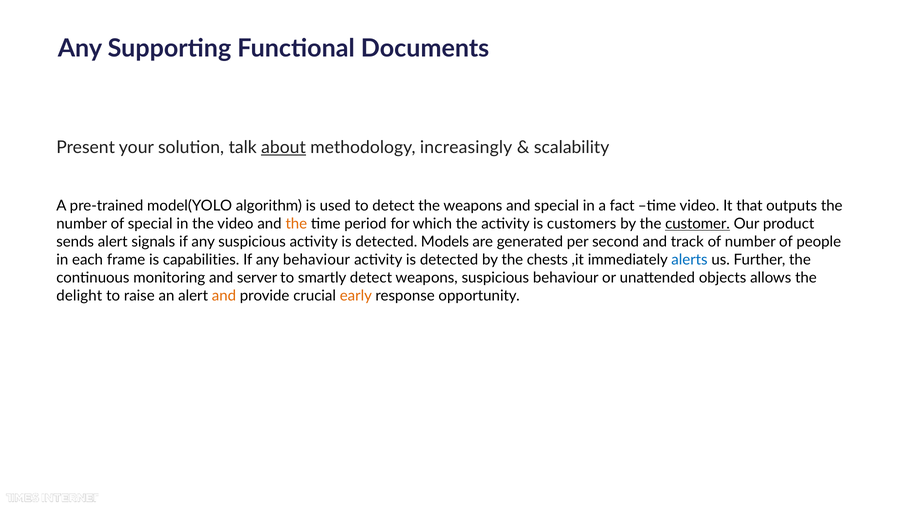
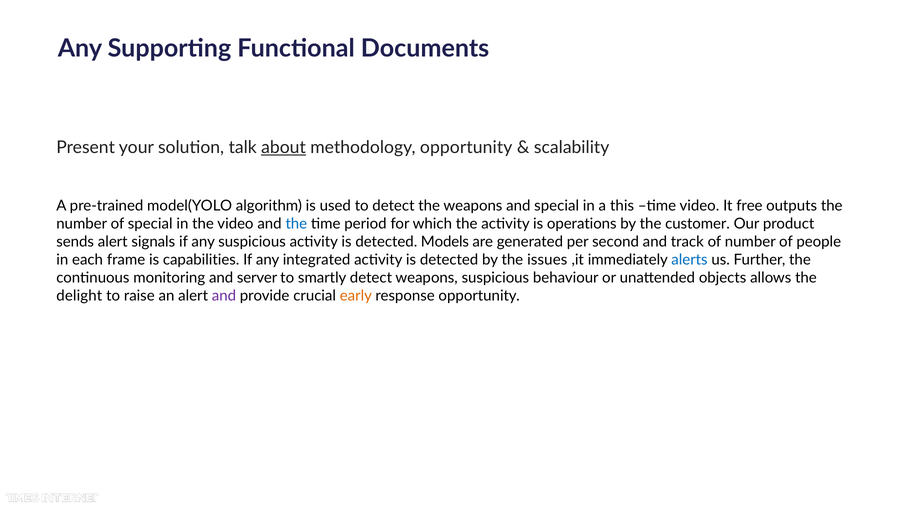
methodology increasingly: increasingly -> opportunity (466, 147)
fact: fact -> this (622, 206)
that: that -> free (749, 206)
the colour: orange -> blue (296, 224)
customers: customers -> operations (582, 224)
customer underline: present -> none (698, 224)
any behaviour: behaviour -> integrated (317, 260)
chests: chests -> issues (547, 260)
and colour: orange -> purple (224, 296)
